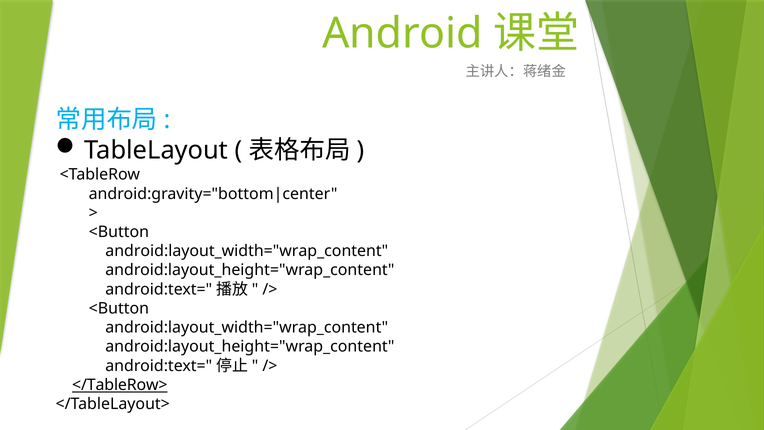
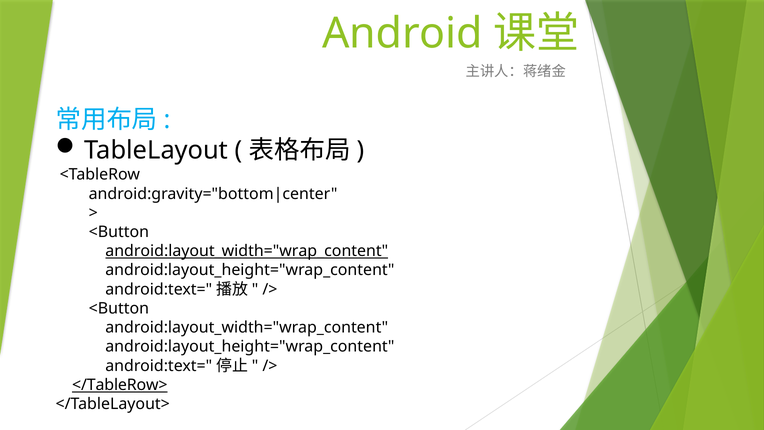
android:layout_width="wrap_content underline: none -> present (247, 251)
